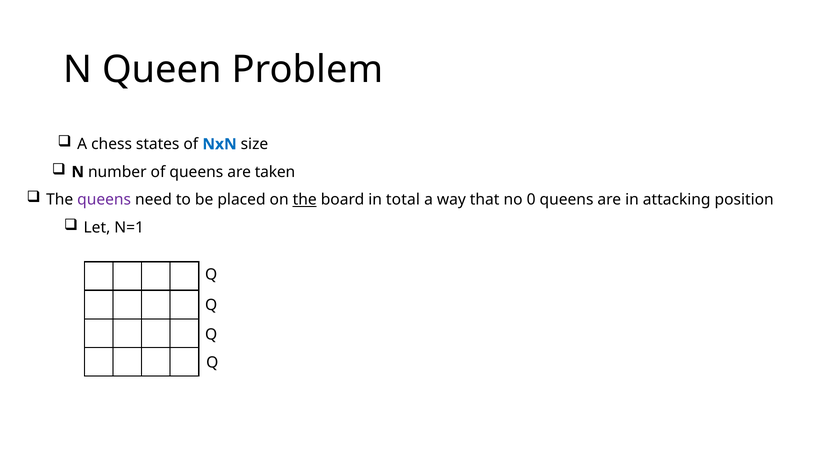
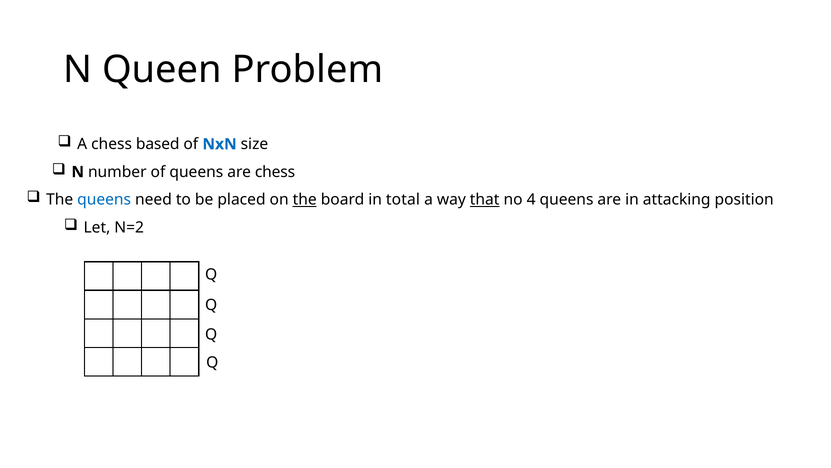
states: states -> based (158, 144)
are taken: taken -> chess (275, 172)
queens colour: purple -> blue (104, 200)
that underline: none -> present (485, 200)
0: 0 -> 4 (531, 200)
N=1: N=1 -> N=2 (129, 227)
